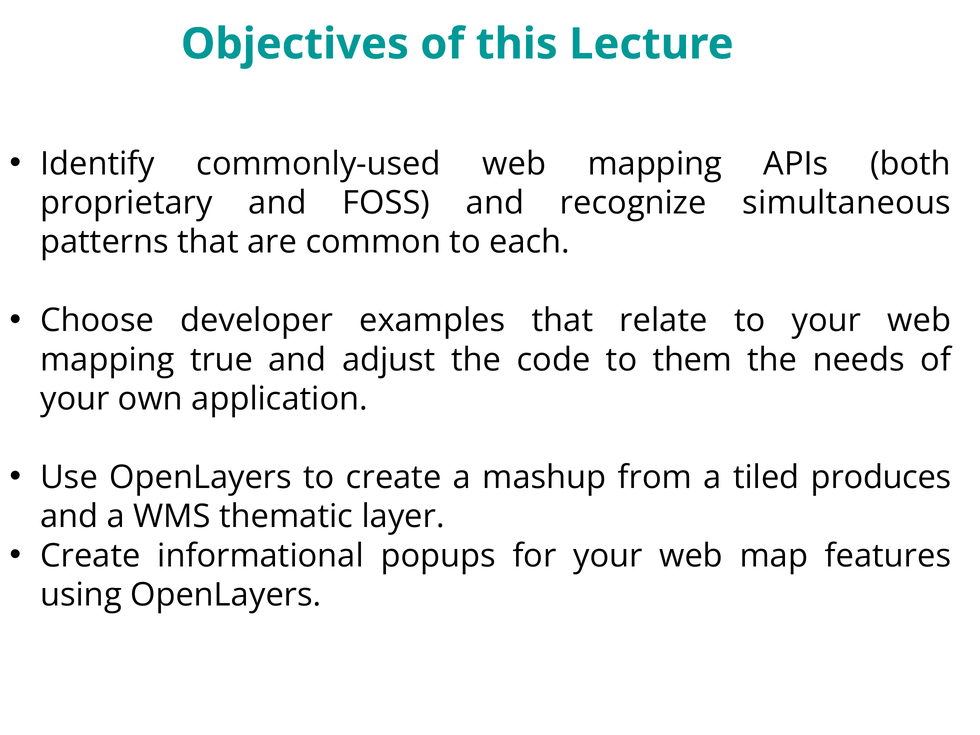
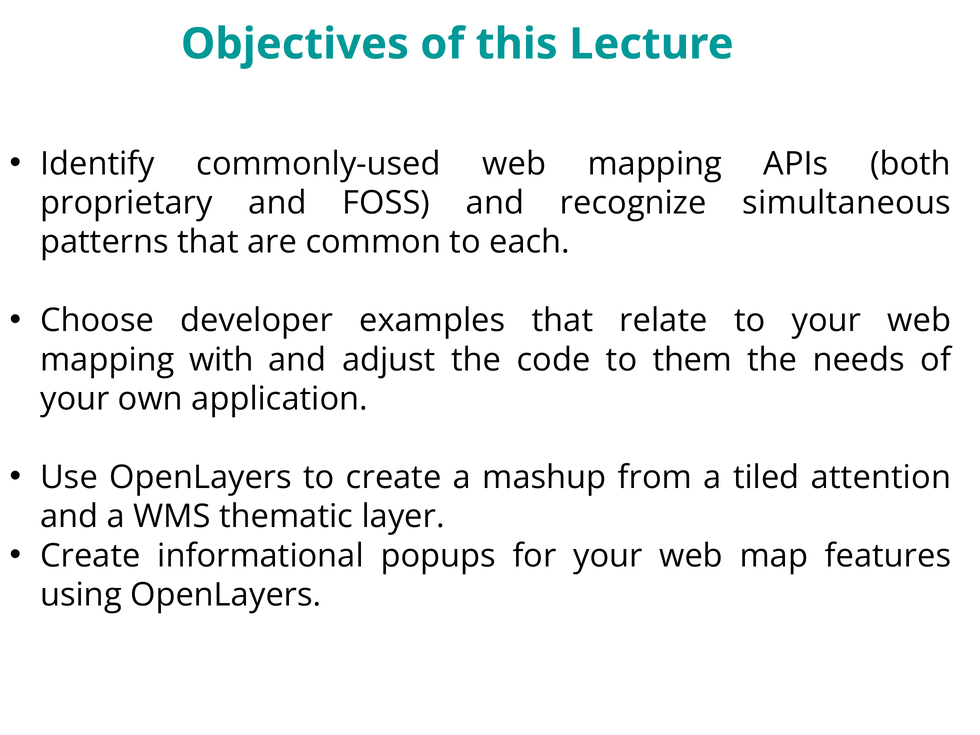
true: true -> with (222, 360)
produces: produces -> attention (881, 477)
